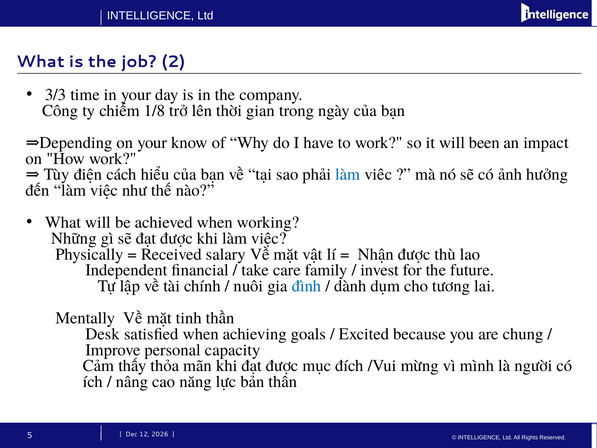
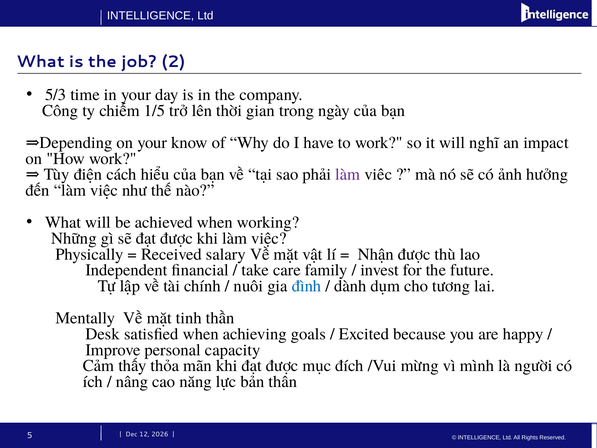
3/3: 3/3 -> 5/3 (56, 95)
1/8: 1/8 -> 1/5 (154, 111)
been: been -> nghĩ (484, 143)
làm colour: blue -> purple (348, 174)
chung: chung -> happy (523, 334)
